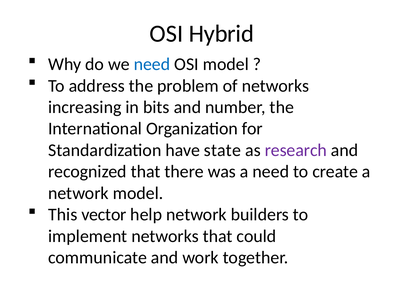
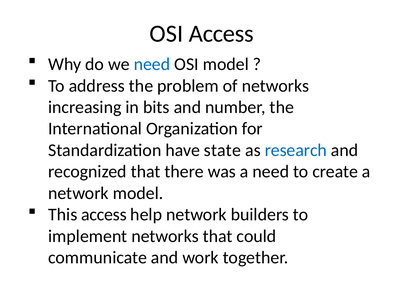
OSI Hybrid: Hybrid -> Access (221, 34)
research colour: purple -> blue (296, 150)
This vector: vector -> access (104, 214)
